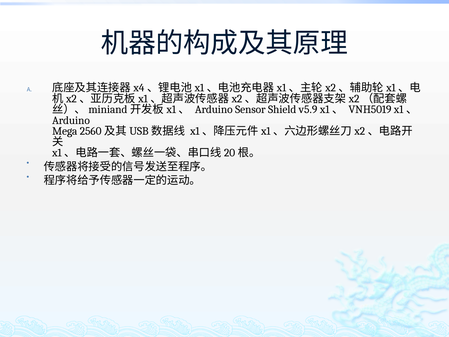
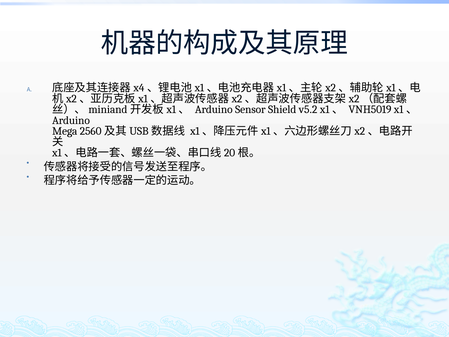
v5.9: v5.9 -> v5.2 (308, 109)
